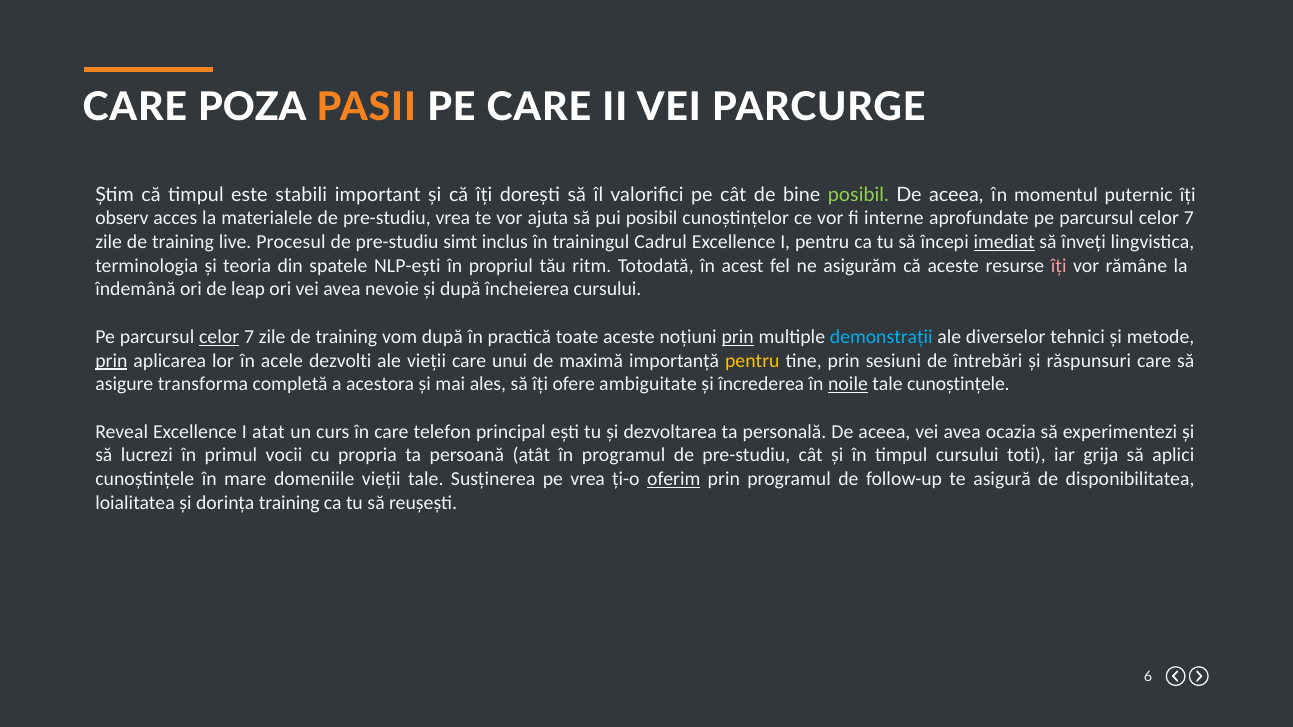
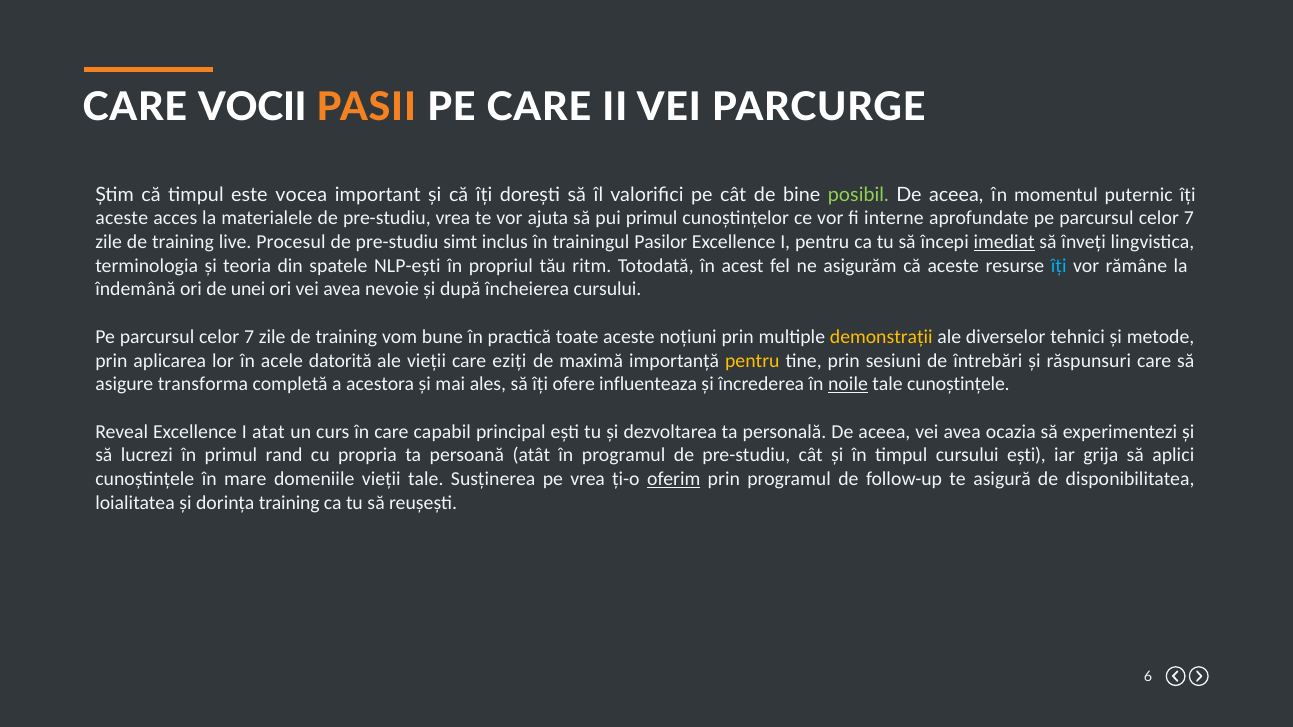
POZA: POZA -> VOCII (252, 108)
stabili: stabili -> vocea (301, 195)
observ: observ -> aceste (122, 218)
pui posibil: posibil -> primul (652, 218)
Cadrul: Cadrul -> Pasilor (661, 242)
îți colour: pink -> light blue (1059, 266)
leap: leap -> unei (248, 290)
celor underline: present -> none (219, 337)
vom după: după -> bune (442, 337)
prin underline: present -> none (738, 337)
demonstrații colour: light blue -> yellow (881, 337)
prin underline: present -> none (111, 361)
dezvolti: dezvolti -> datorită (340, 361)
unui: unui -> eziți (509, 361)
ambiguitate: ambiguitate -> influenteaza (648, 384)
telefon: telefon -> capabil (442, 432)
vocii: vocii -> rand (284, 456)
cursului toti: toti -> ești (1026, 456)
